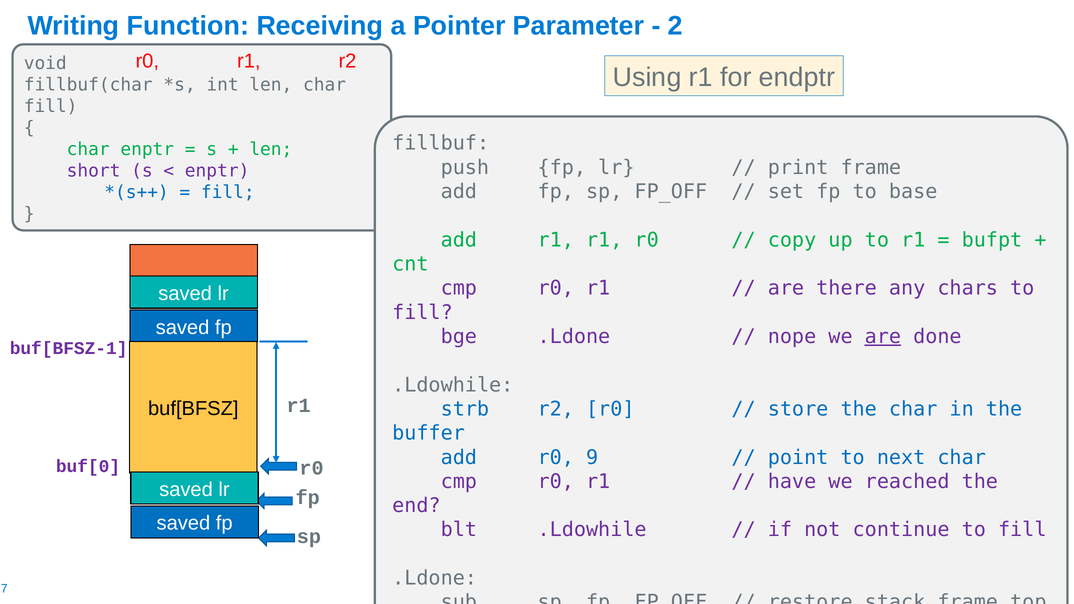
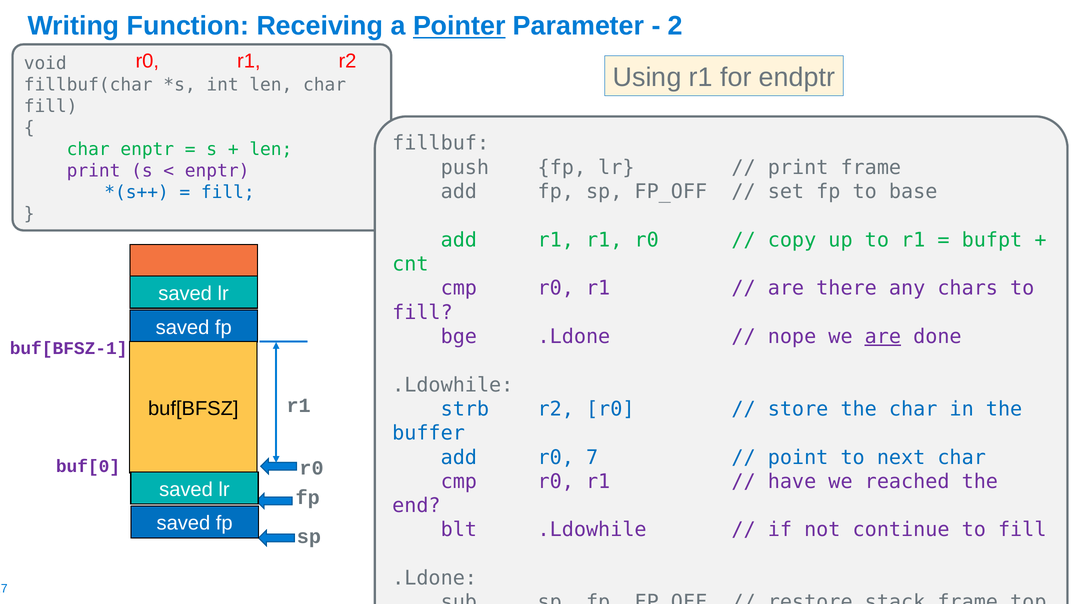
Pointer underline: none -> present (459, 26)
short: short -> print (94, 171)
9: 9 -> 7 (592, 457)
